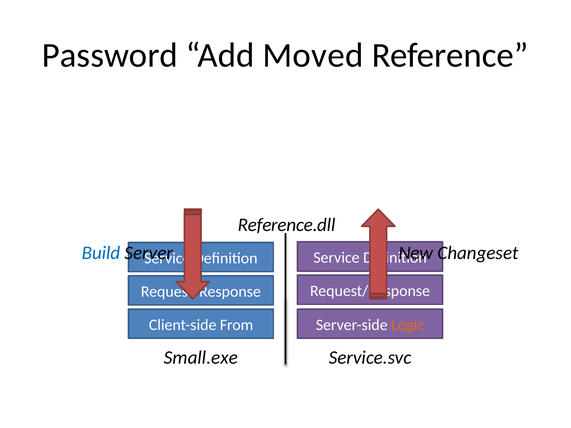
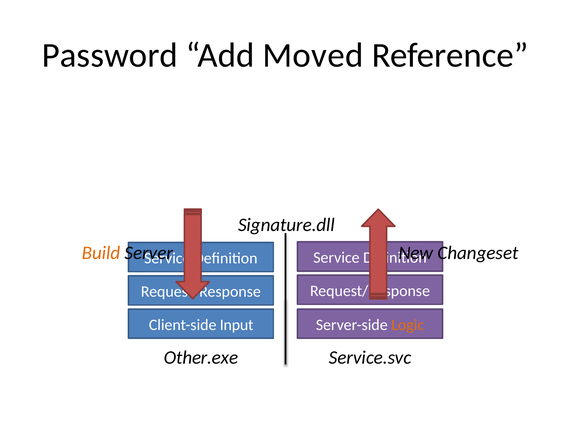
Reference.dll: Reference.dll -> Signature.dll (287, 225)
Build colour: blue -> orange (101, 253)
From: From -> Input (237, 325)
Small.exe: Small.exe -> Other.exe (201, 358)
